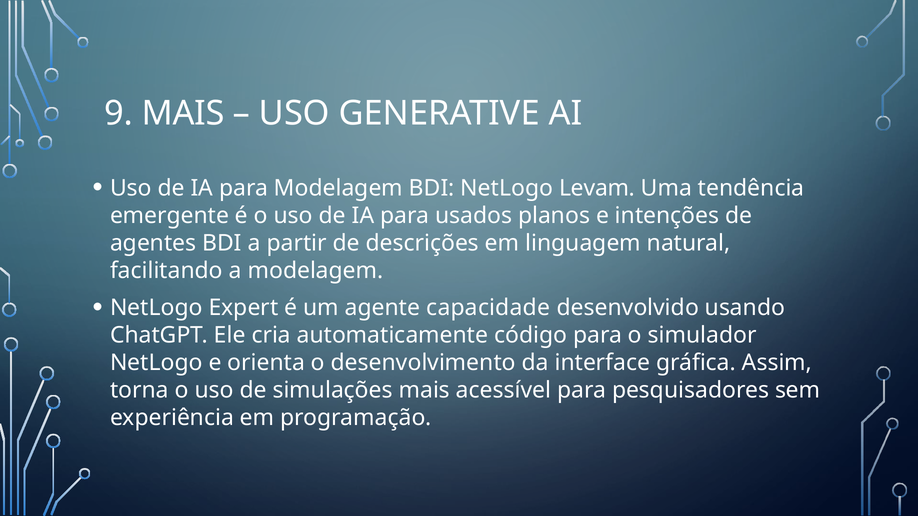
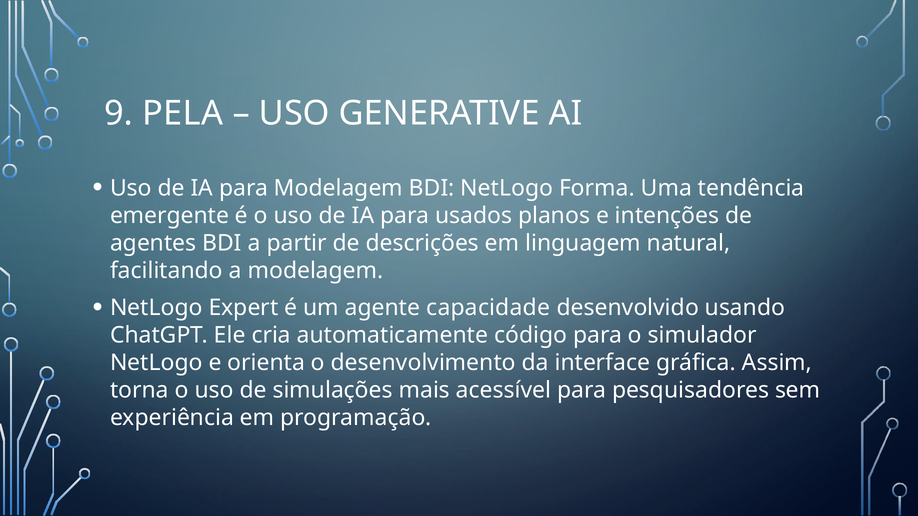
9 MAIS: MAIS -> PELA (183, 113)
Levam: Levam -> Forma (597, 188)
